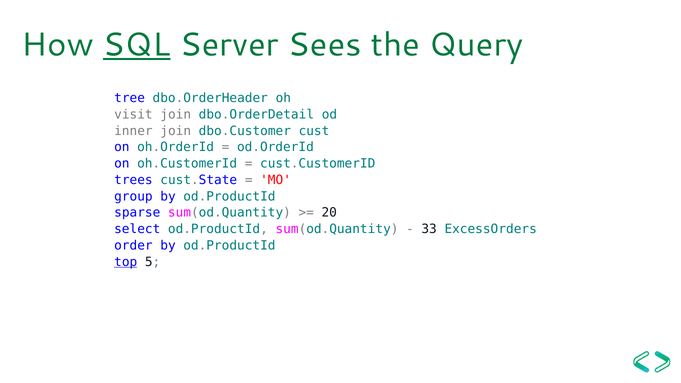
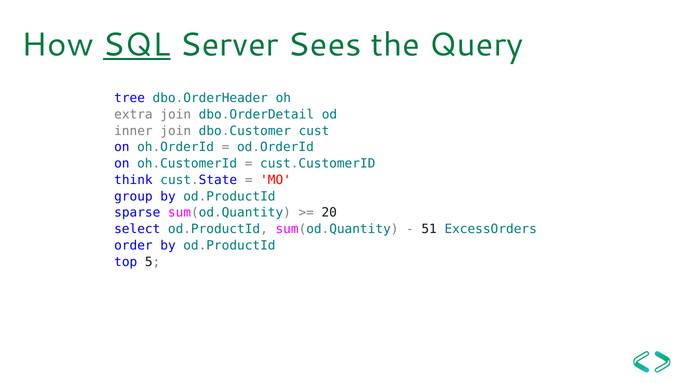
visit: visit -> extra (133, 114)
trees: trees -> think (133, 180)
33: 33 -> 51 (429, 229)
top underline: present -> none (126, 262)
